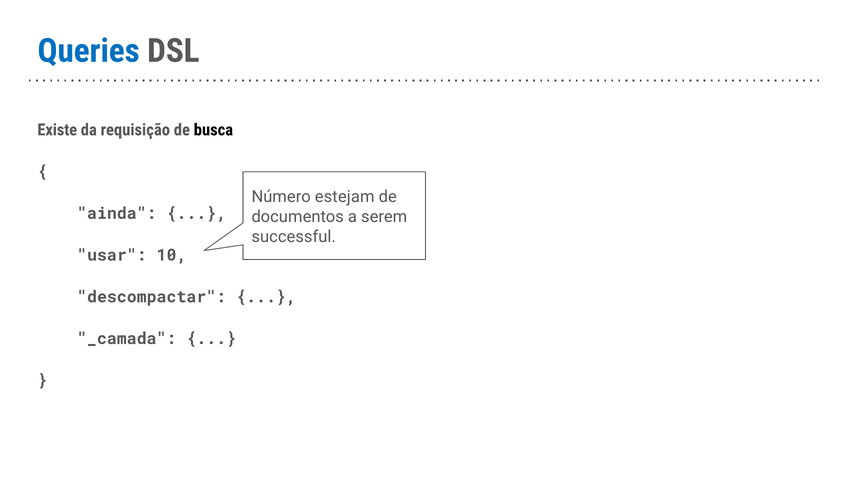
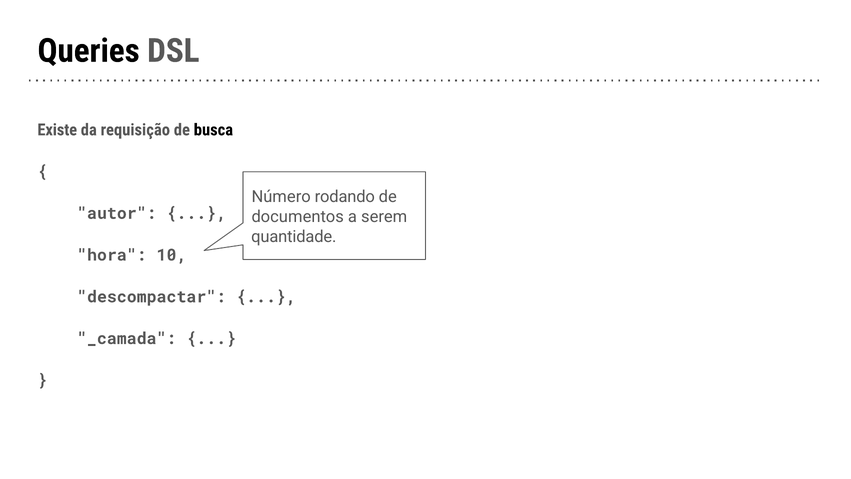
Queries colour: blue -> black (89, 51)
estejam: estejam -> rodando (345, 197)
ainda: ainda -> autor (117, 213)
successful: successful -> quantidade (294, 236)
usar: usar -> hora (112, 255)
